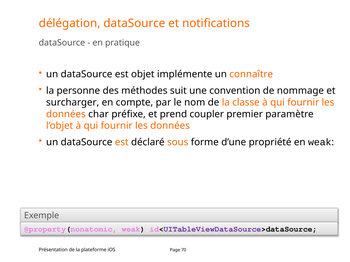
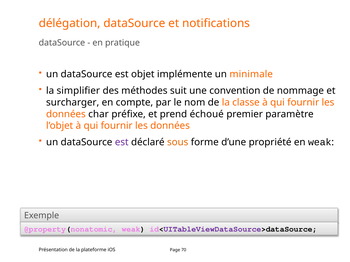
connaître: connaître -> minimale (251, 74)
personne: personne -> simplifier (78, 91)
coupler: coupler -> échoué (207, 114)
est colour: orange -> purple (122, 142)
